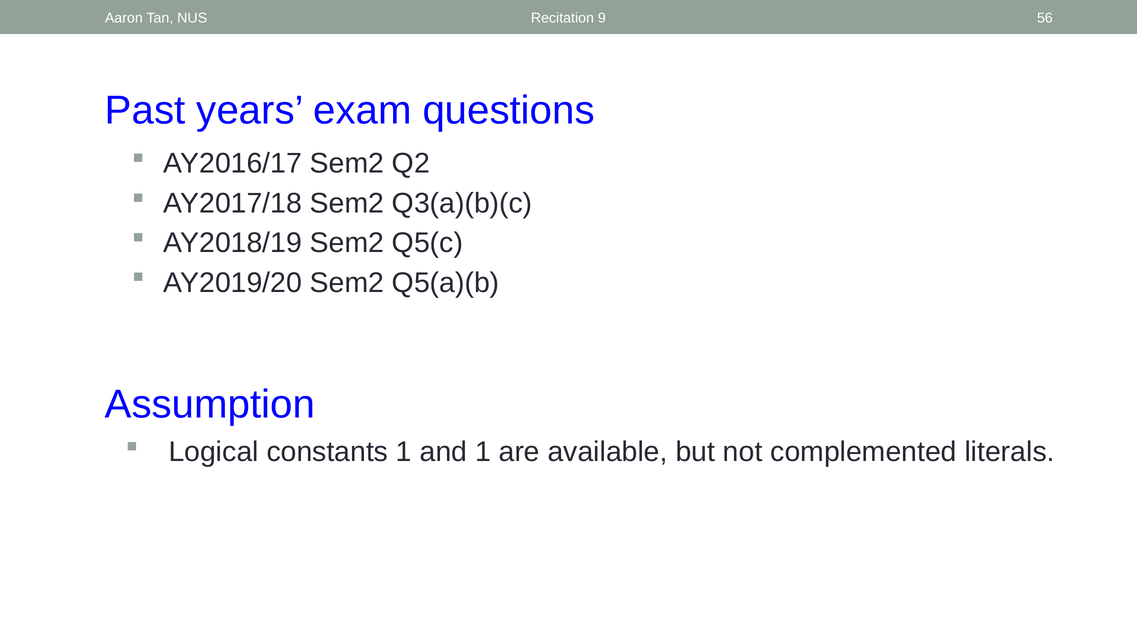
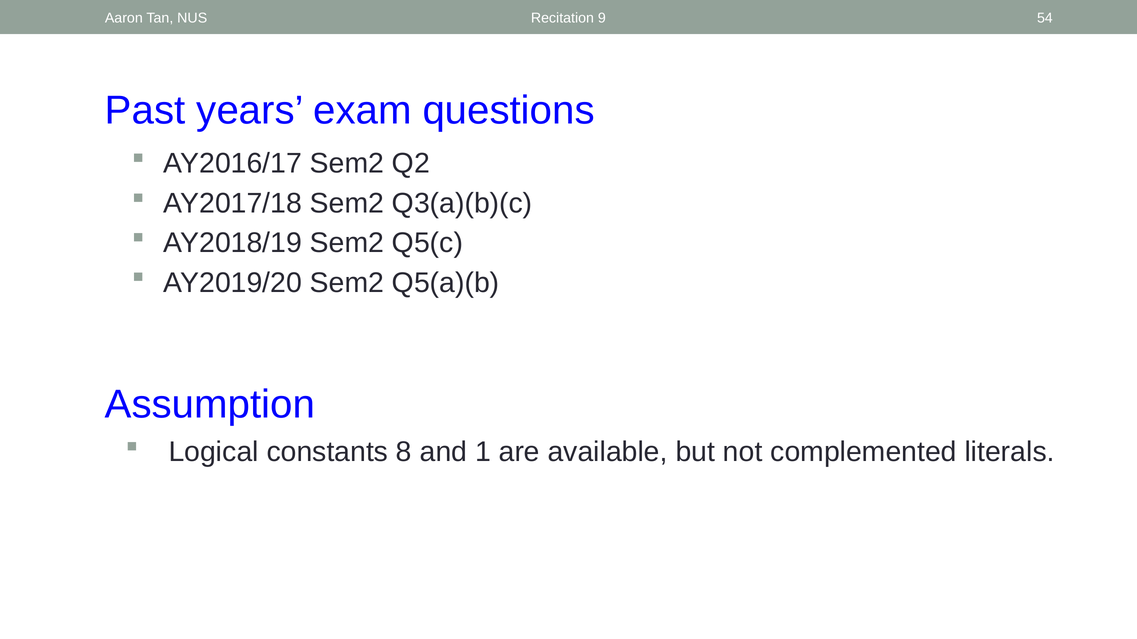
56: 56 -> 54 (1045, 18)
constants 1: 1 -> 8 (404, 452)
